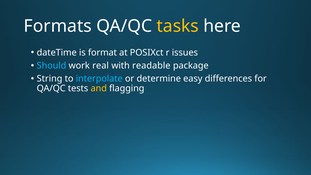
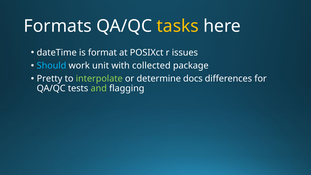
real: real -> unit (101, 66)
readable: readable -> collected (151, 66)
String: String -> Pretty (50, 79)
interpolate colour: light blue -> light green (99, 79)
easy: easy -> docs (193, 79)
and colour: yellow -> light green (99, 88)
